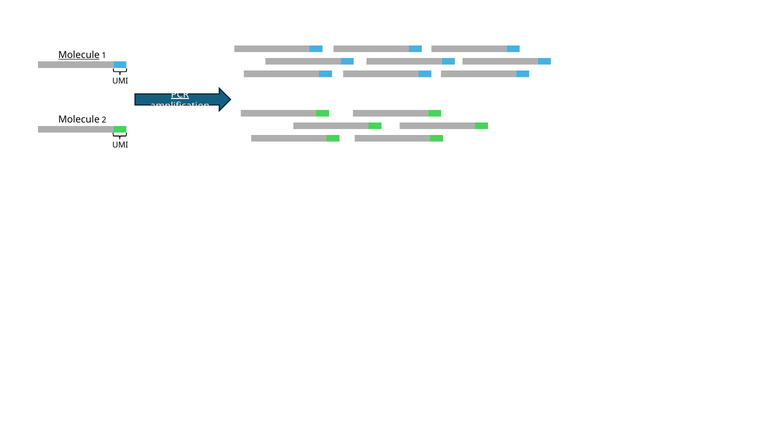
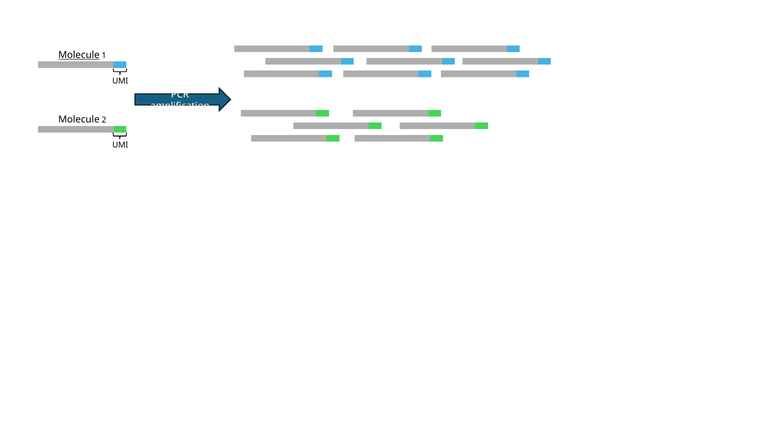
PCR underline: present -> none (180, 94)
